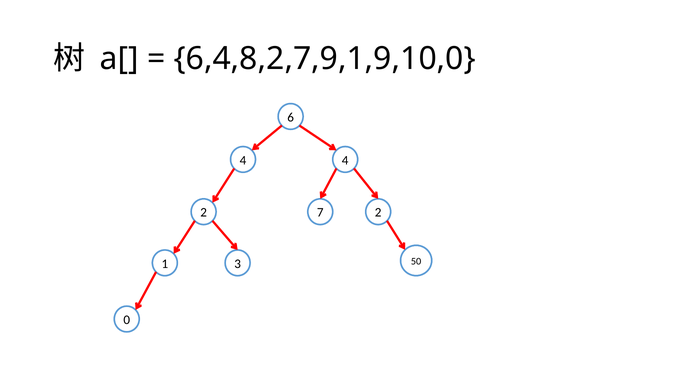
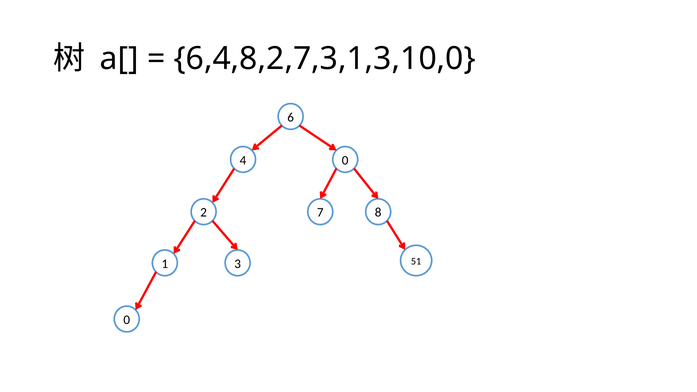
6,4,8,2,7,9,1,9,10,0: 6,4,8,2,7,9,1,9,10,0 -> 6,4,8,2,7,3,1,3,10,0 (325, 59)
4 4: 4 -> 0 (345, 160)
7 2: 2 -> 8 (378, 213)
50: 50 -> 51 (416, 261)
